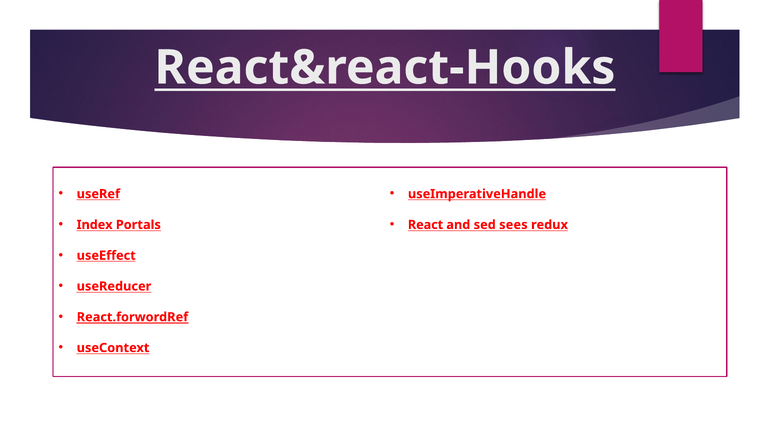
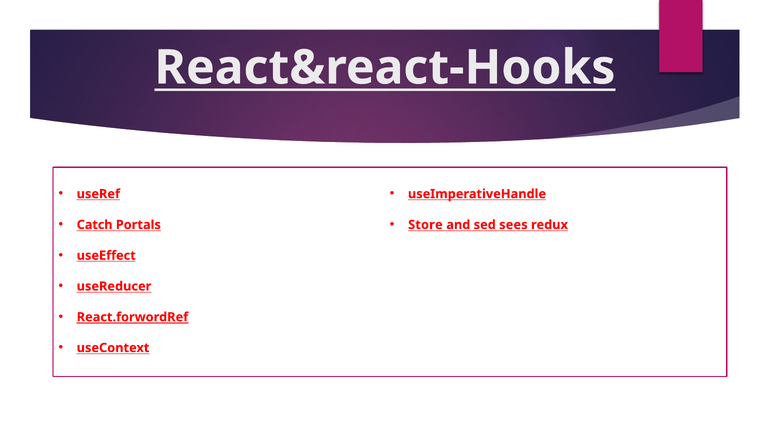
Index: Index -> Catch (95, 225)
React: React -> Store (425, 225)
